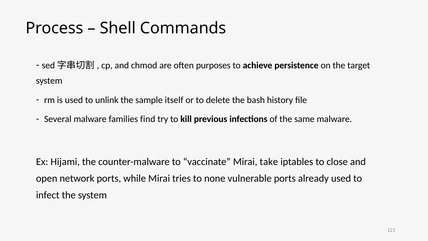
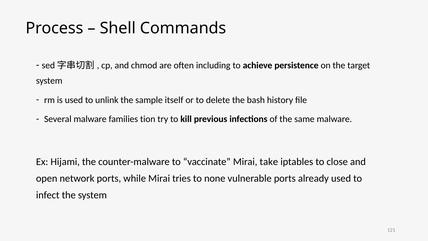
purposes: purposes -> including (213, 65)
find: find -> tion (148, 119)
